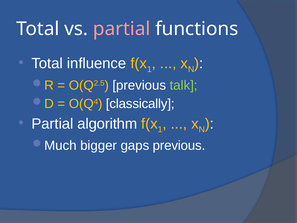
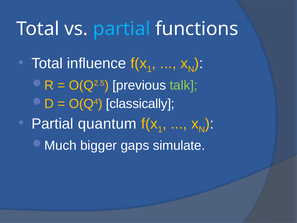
partial colour: pink -> light blue (122, 29)
algorithm: algorithm -> quantum (107, 124)
gaps previous: previous -> simulate (179, 145)
